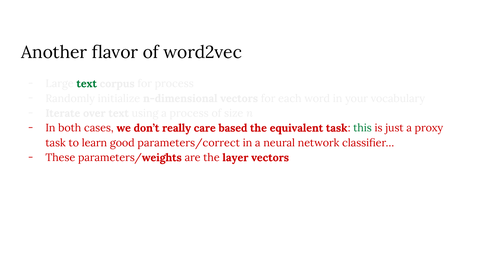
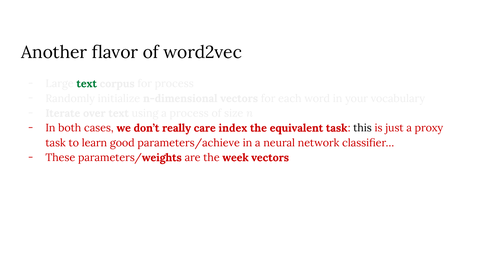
based: based -> index (233, 128)
this colour: green -> black (363, 128)
parameters/correct: parameters/correct -> parameters/achieve (189, 143)
layer: layer -> week (236, 157)
